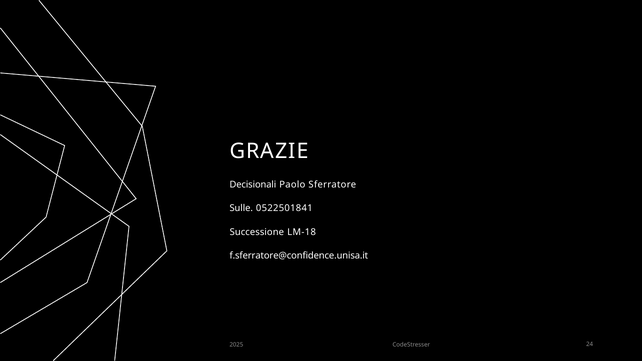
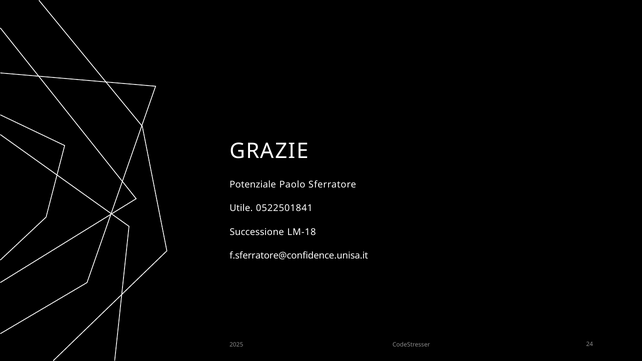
Decisionali: Decisionali -> Potenziale (253, 185)
Sulle: Sulle -> Utile (241, 208)
